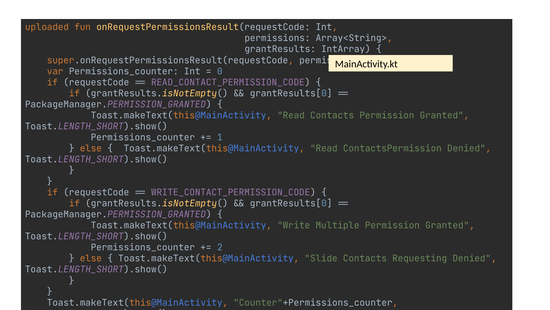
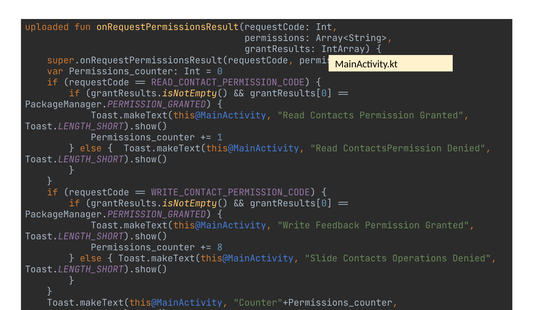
Multiple: Multiple -> Feedback (338, 225)
2: 2 -> 8 (220, 247)
Requesting: Requesting -> Operations (420, 258)
